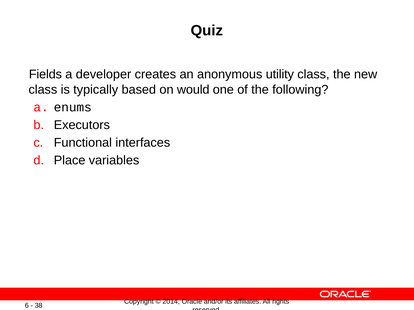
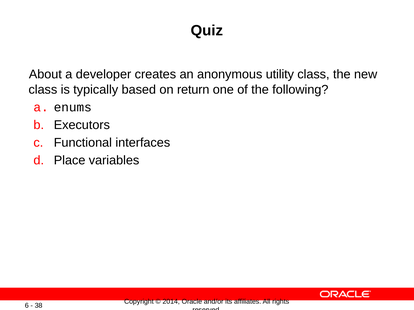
Fields: Fields -> About (45, 75)
would: would -> return (193, 90)
